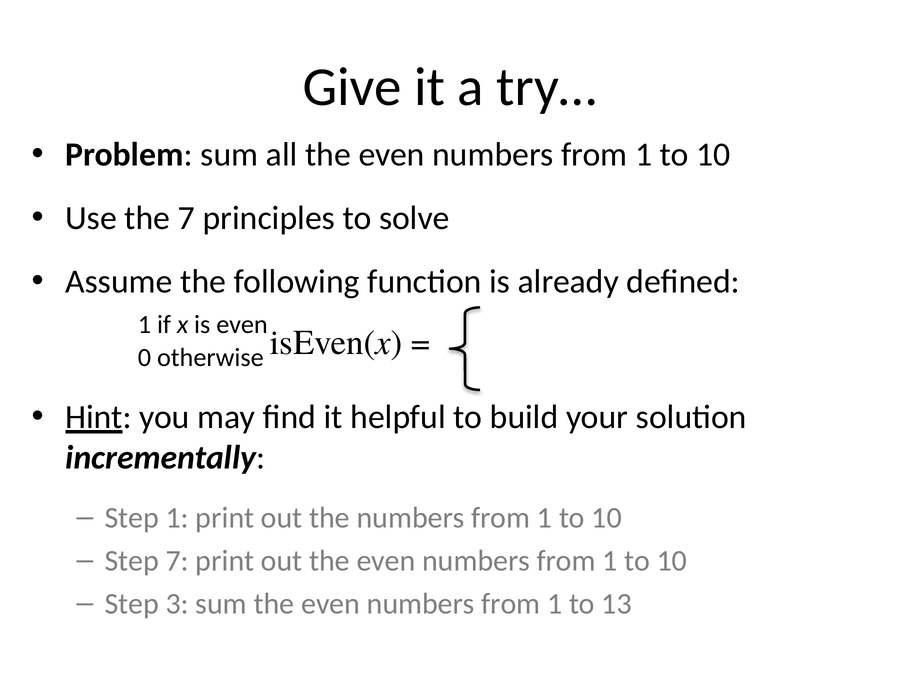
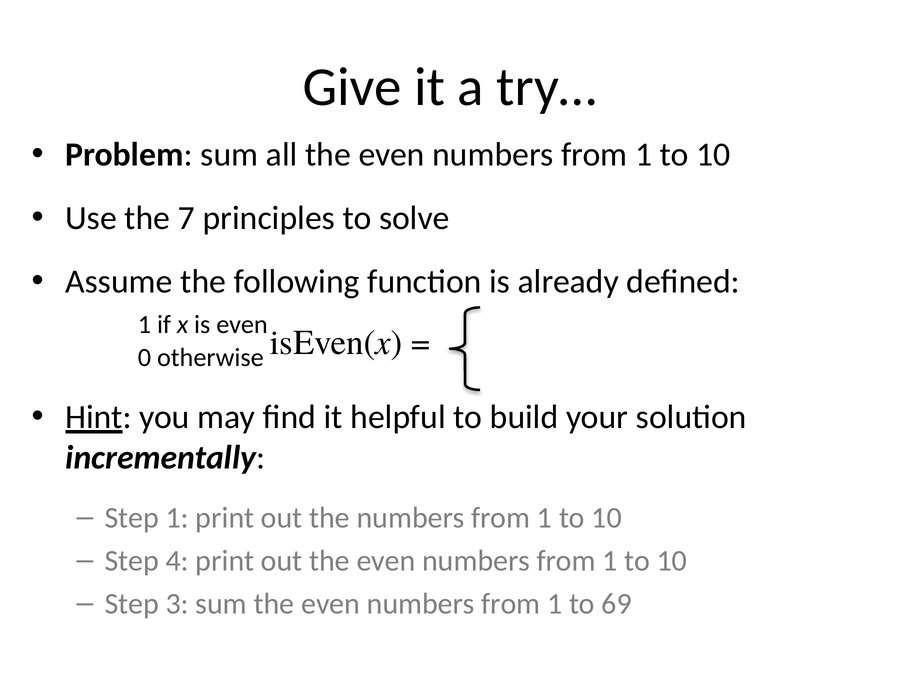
Step 7: 7 -> 4 (177, 561)
13: 13 -> 69 (617, 604)
